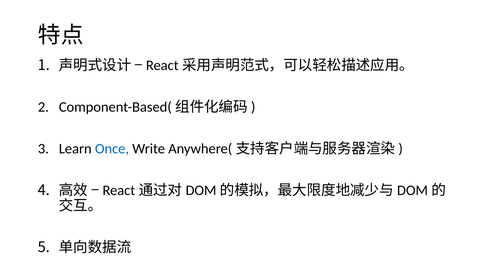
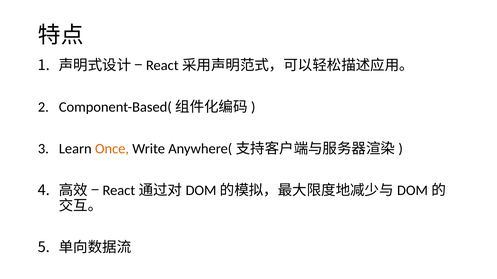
Once colour: blue -> orange (112, 149)
